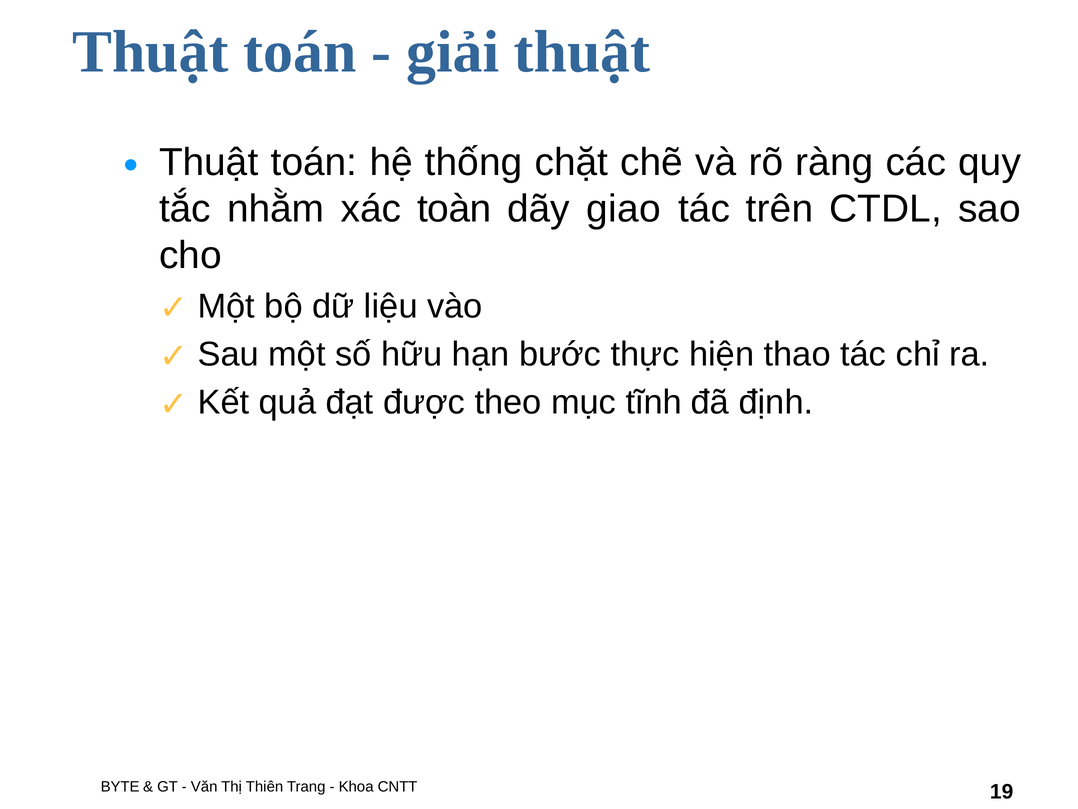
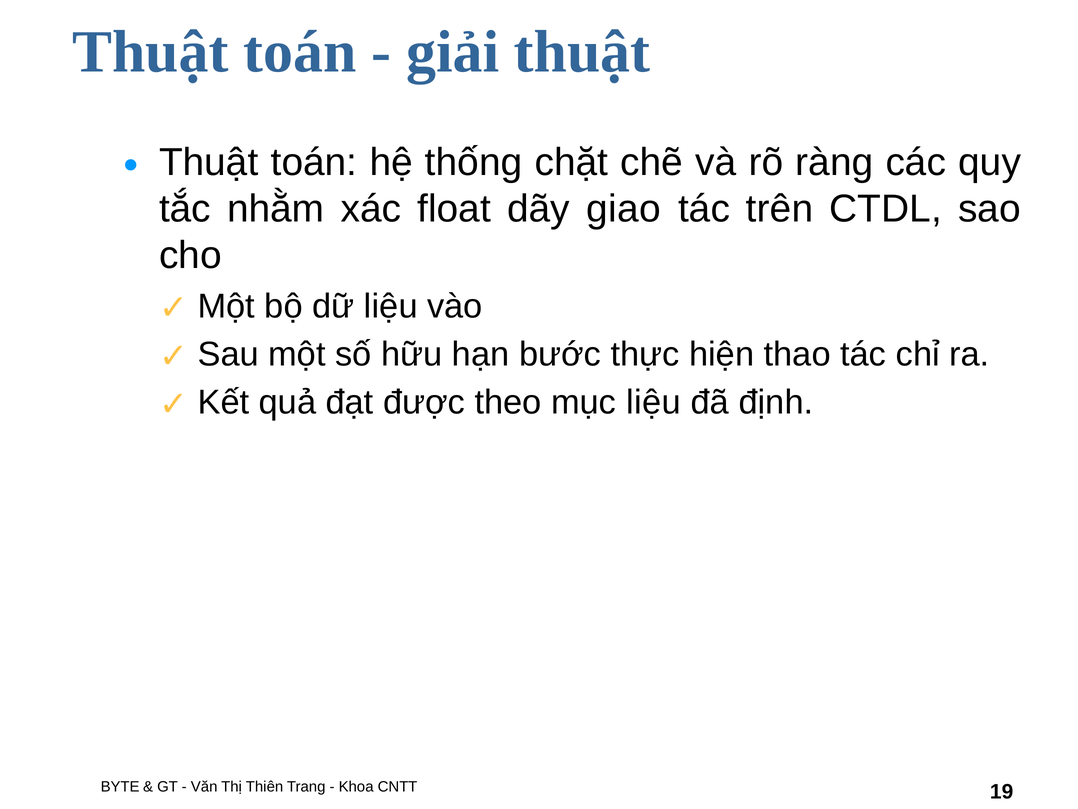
toàn: toàn -> float (454, 209)
mục tĩnh: tĩnh -> liệu (653, 402)
